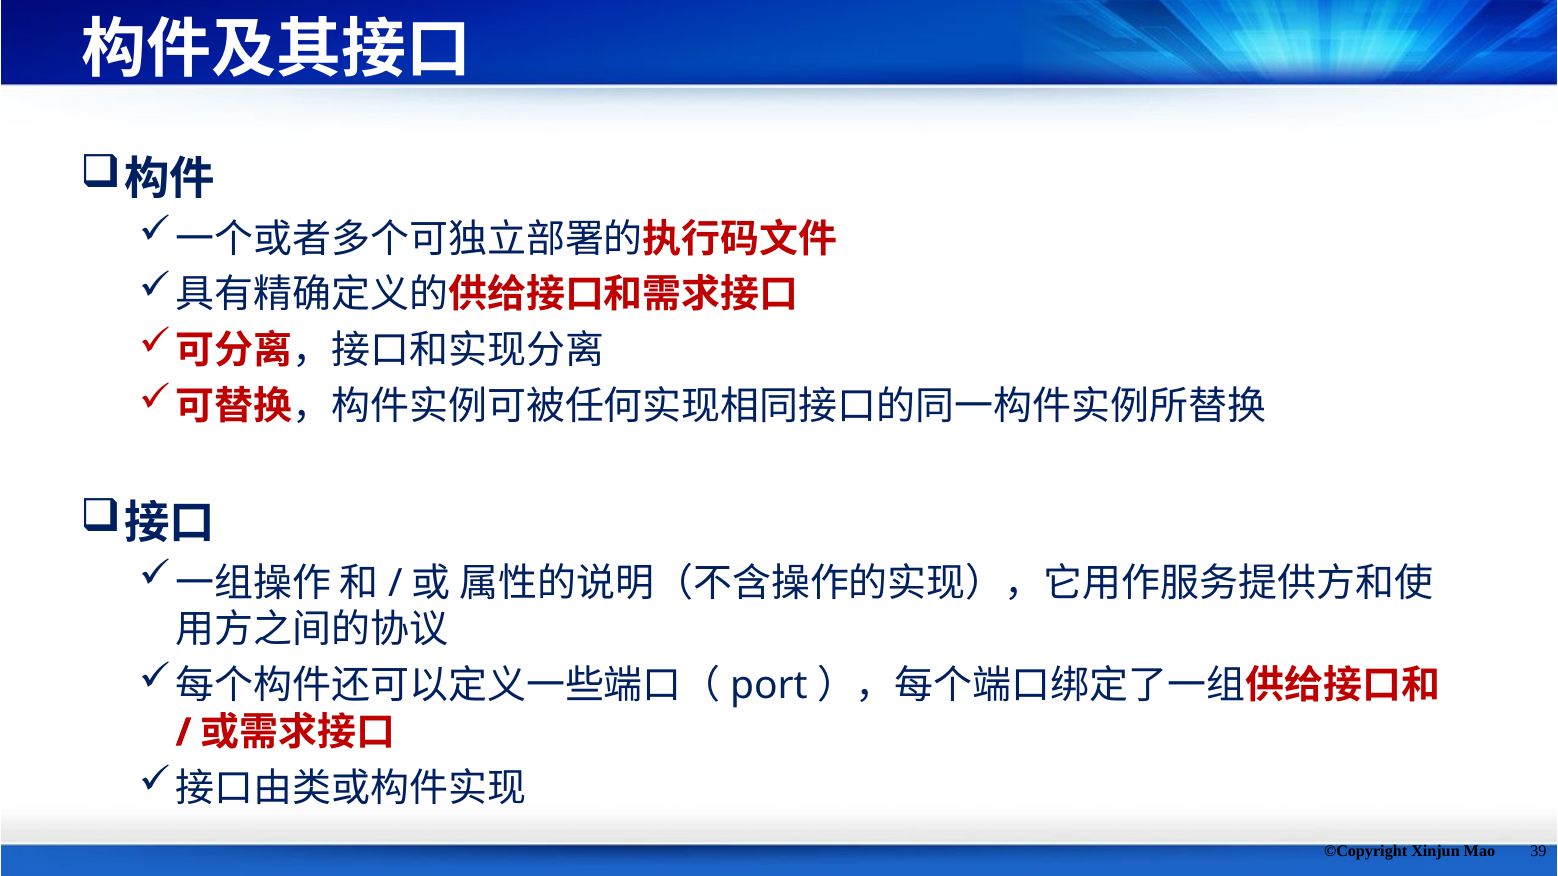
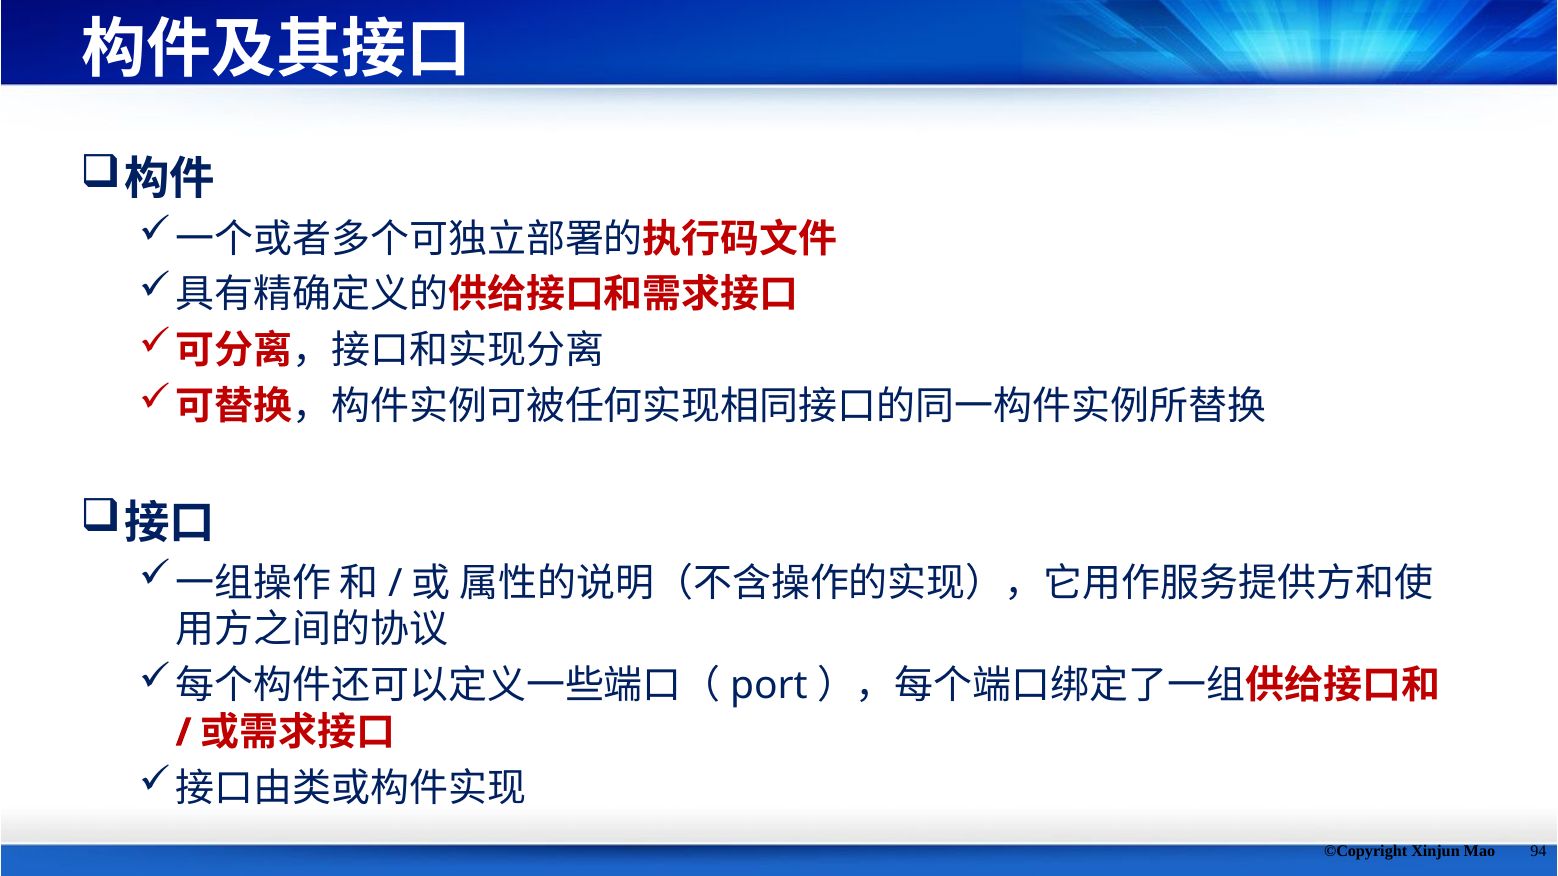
39: 39 -> 94 (1538, 851)
